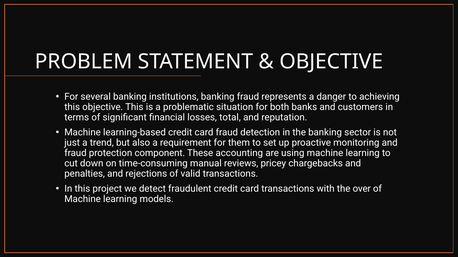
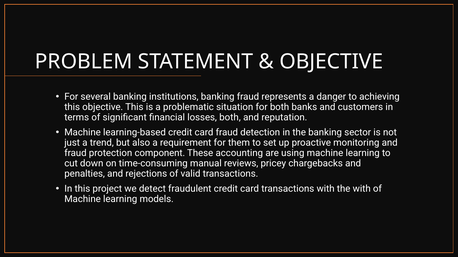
losses total: total -> both (230, 118)
the over: over -> with (362, 189)
